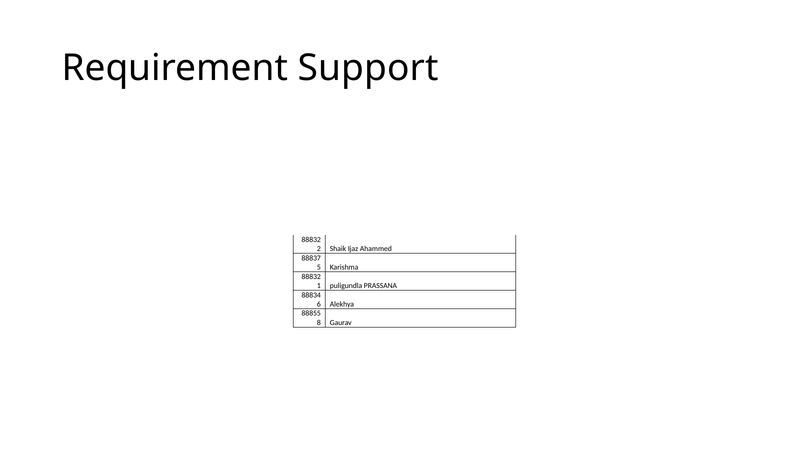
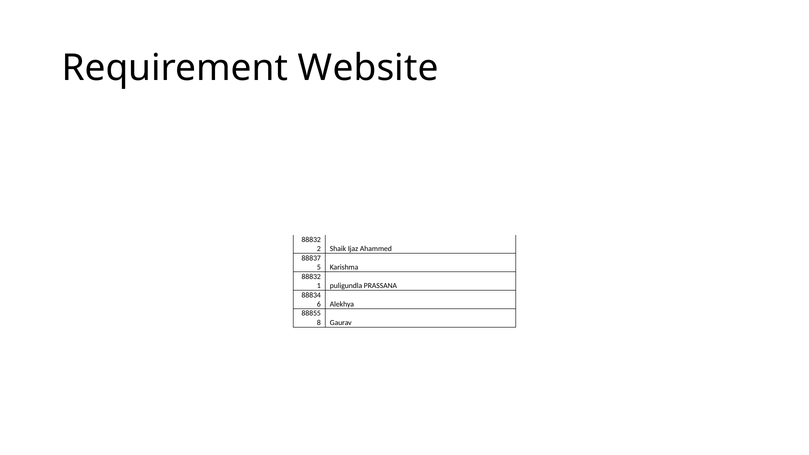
Support: Support -> Website (368, 68)
